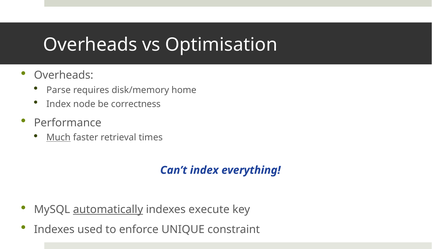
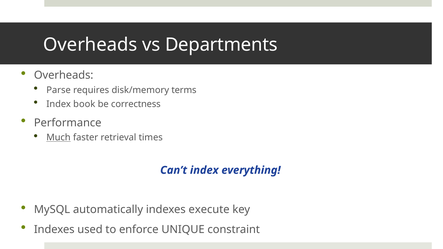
Optimisation: Optimisation -> Departments (221, 45)
home: home -> terms (184, 90)
node: node -> book (84, 104)
automatically underline: present -> none (108, 210)
